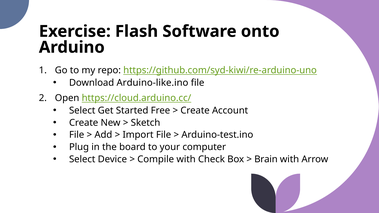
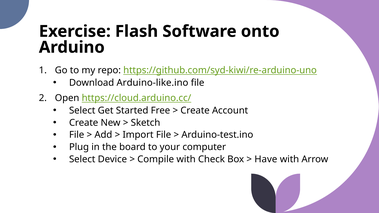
Brain: Brain -> Have (266, 159)
